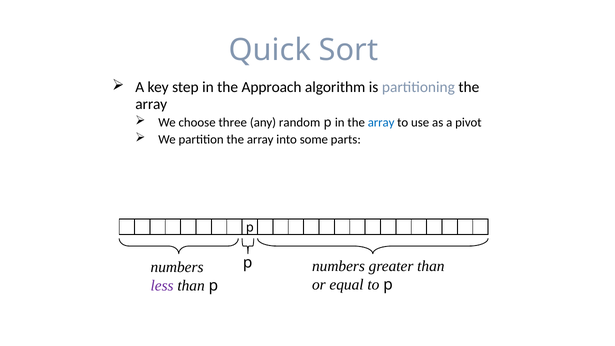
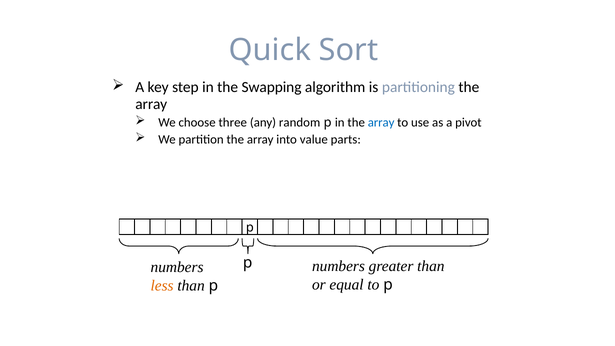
Approach: Approach -> Swapping (272, 87)
some: some -> value (314, 139)
less colour: purple -> orange (162, 285)
